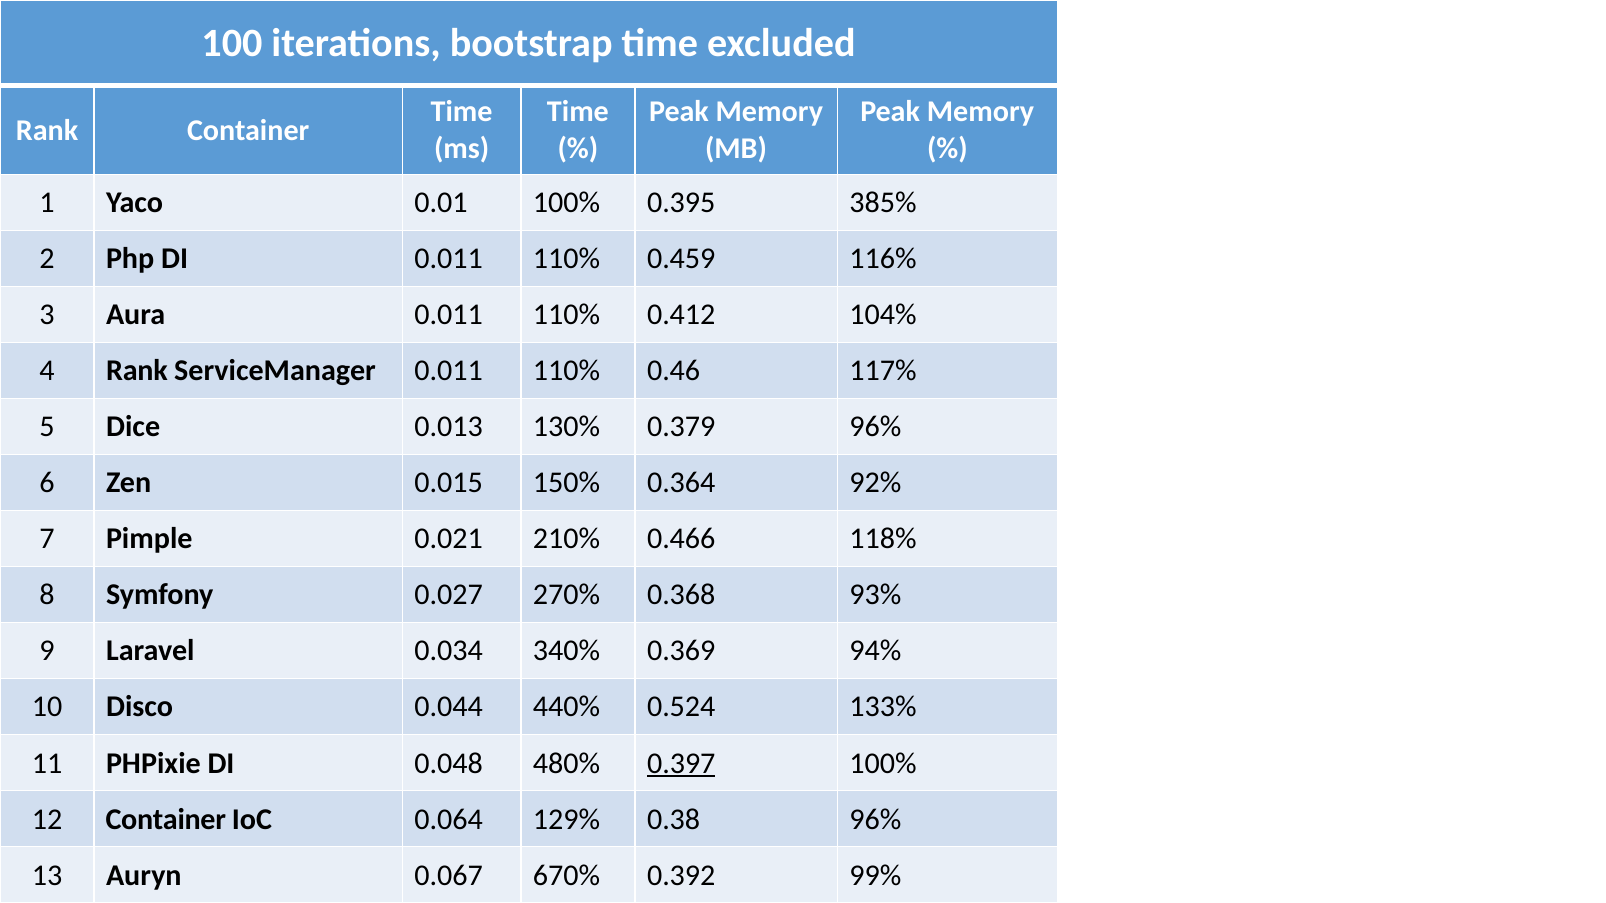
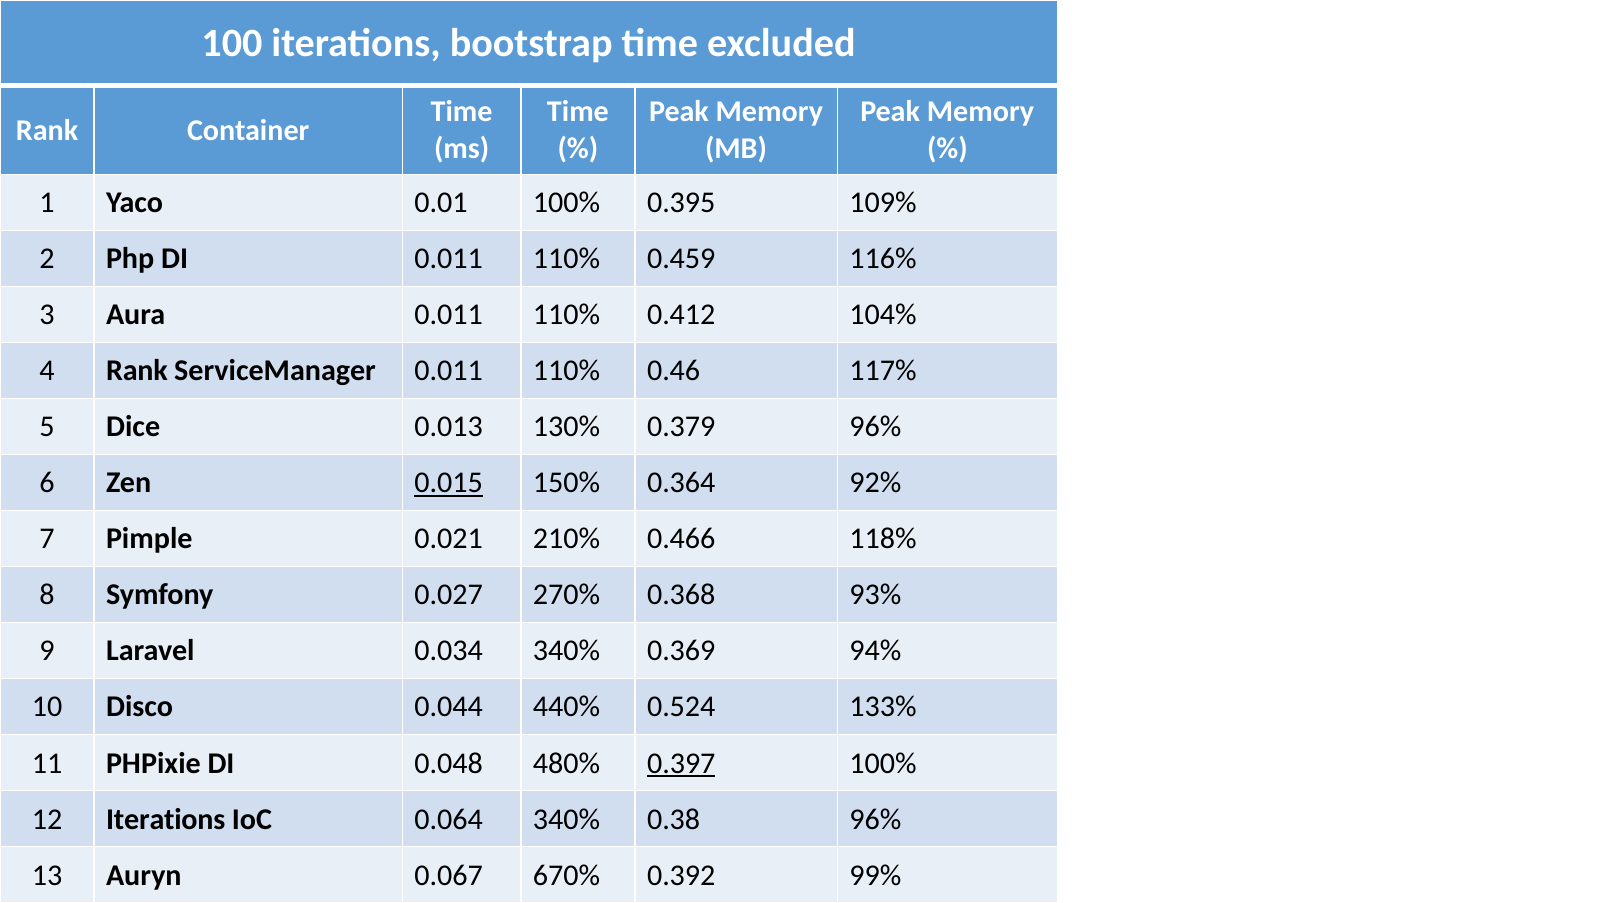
385%: 385% -> 109% (883, 203)
0.015 underline: none -> present (449, 483)
12 Container: Container -> Iterations (166, 819)
0.064 129%: 129% -> 340% (566, 819)
